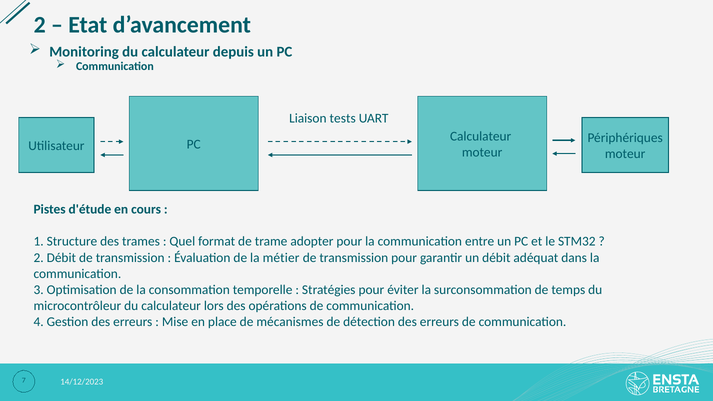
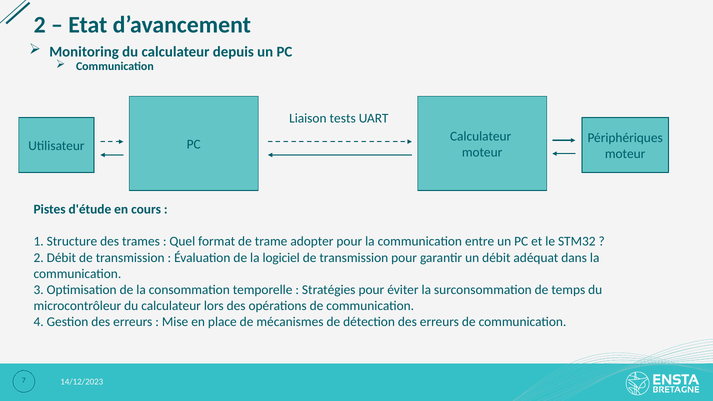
métier: métier -> logiciel (281, 258)
